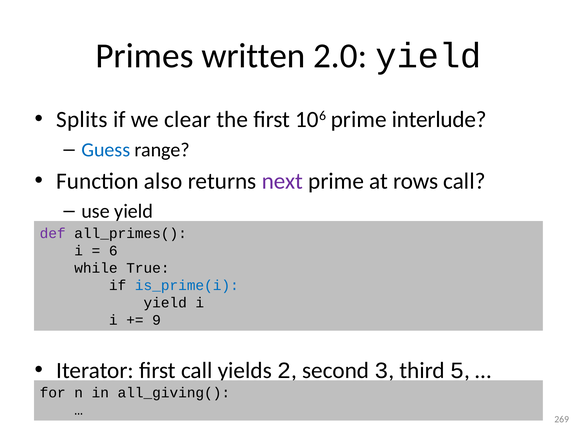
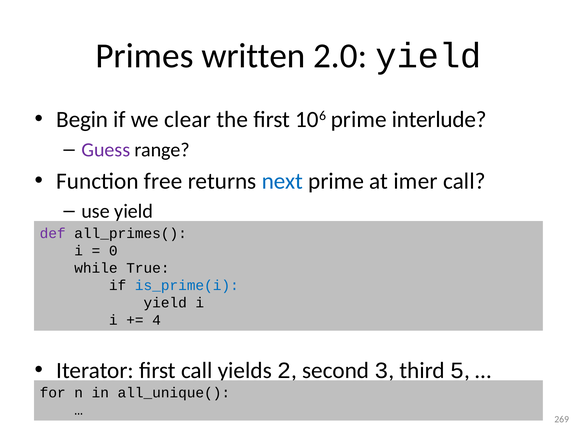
Splits: Splits -> Begin (82, 119)
Guess colour: blue -> purple (106, 150)
also: also -> free (163, 181)
next colour: purple -> blue (282, 181)
rows: rows -> imer (415, 181)
6: 6 -> 0 (113, 251)
9: 9 -> 4 (157, 320)
all_giving(: all_giving( -> all_unique( (174, 393)
